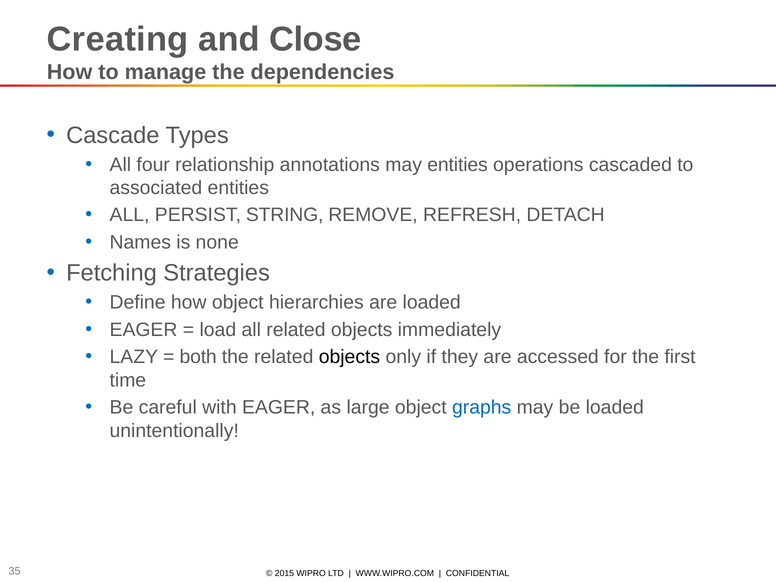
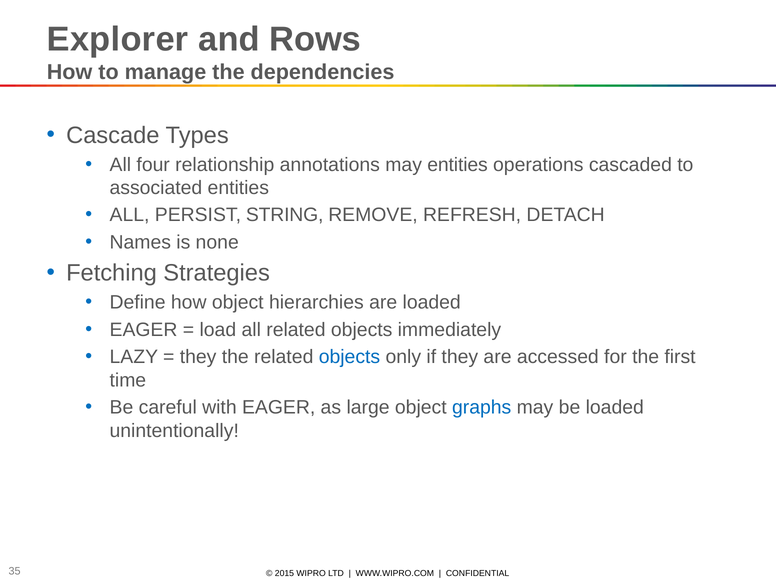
Creating: Creating -> Explorer (118, 39)
Close: Close -> Rows (315, 39)
both: both -> they (198, 357)
objects colour: black -> blue (349, 357)
